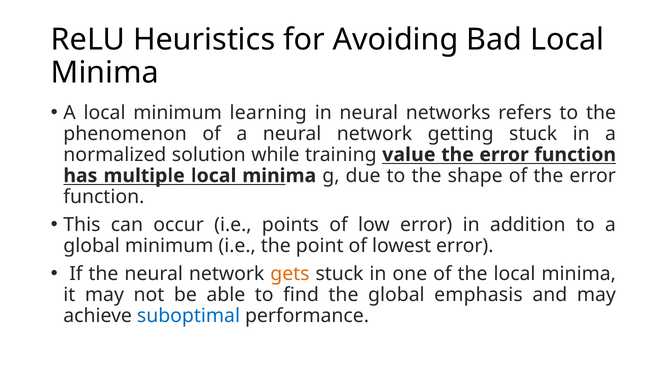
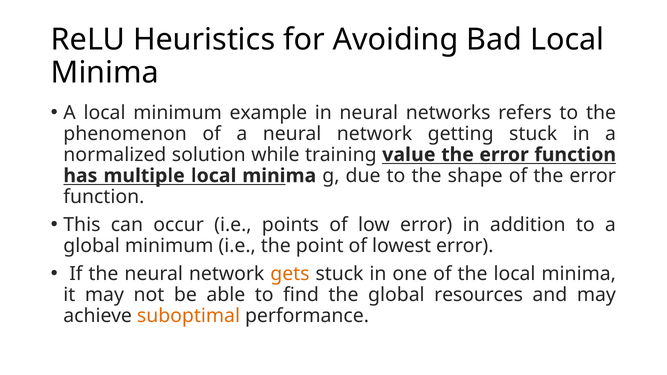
learning: learning -> example (268, 113)
emphasis: emphasis -> resources (479, 295)
suboptimal colour: blue -> orange (189, 316)
